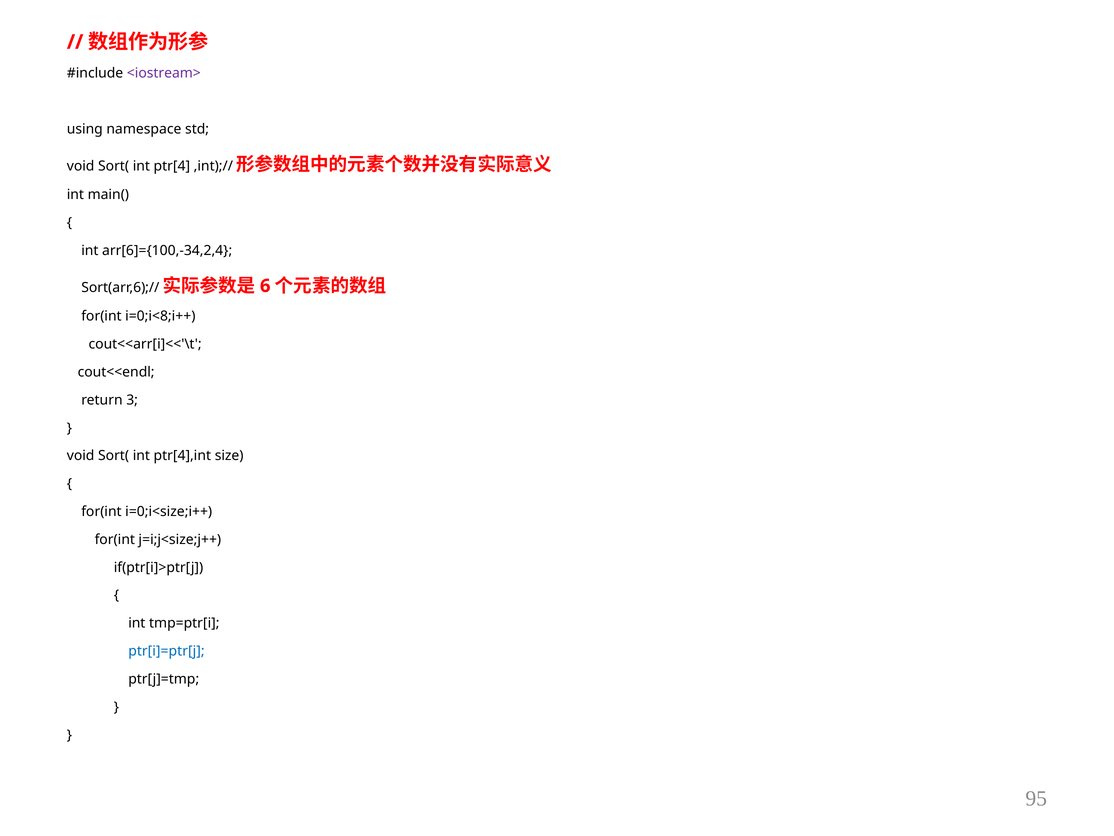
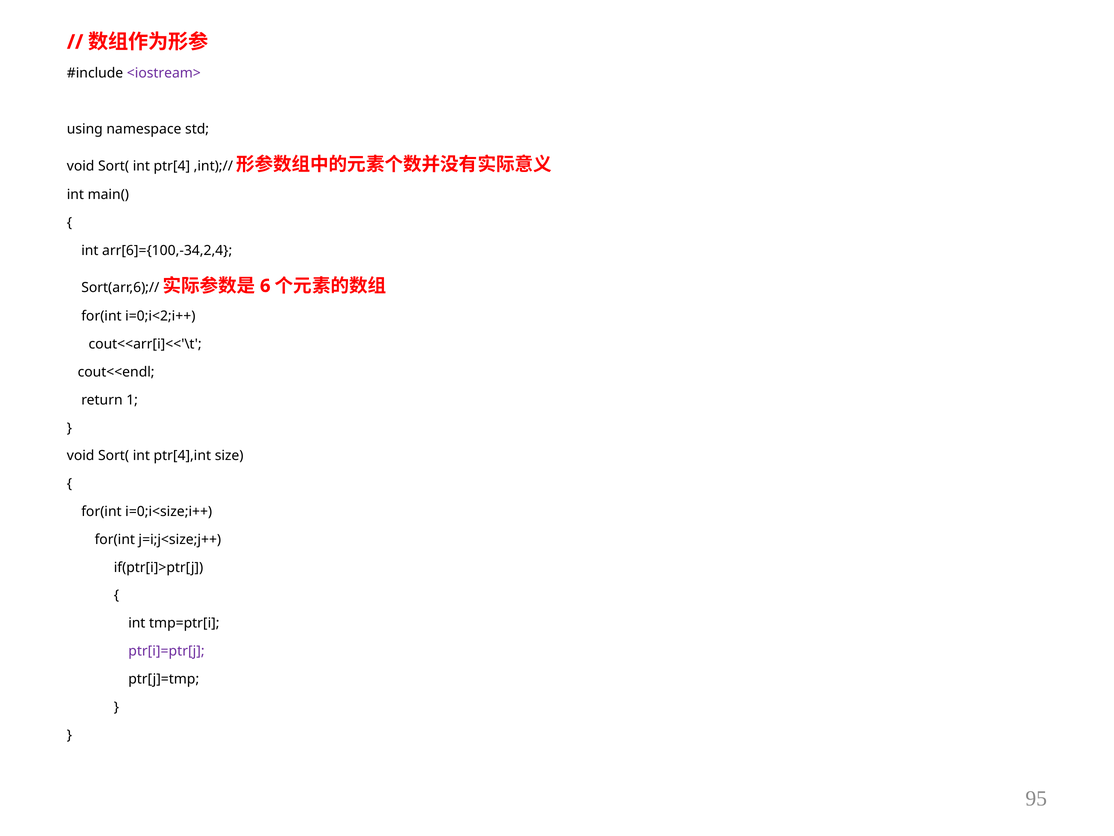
i=0;i<8;i++: i=0;i<8;i++ -> i=0;i<2;i++ (160, 316)
3: 3 -> 1 (132, 400)
ptr[i]=ptr[j colour: blue -> purple (166, 651)
